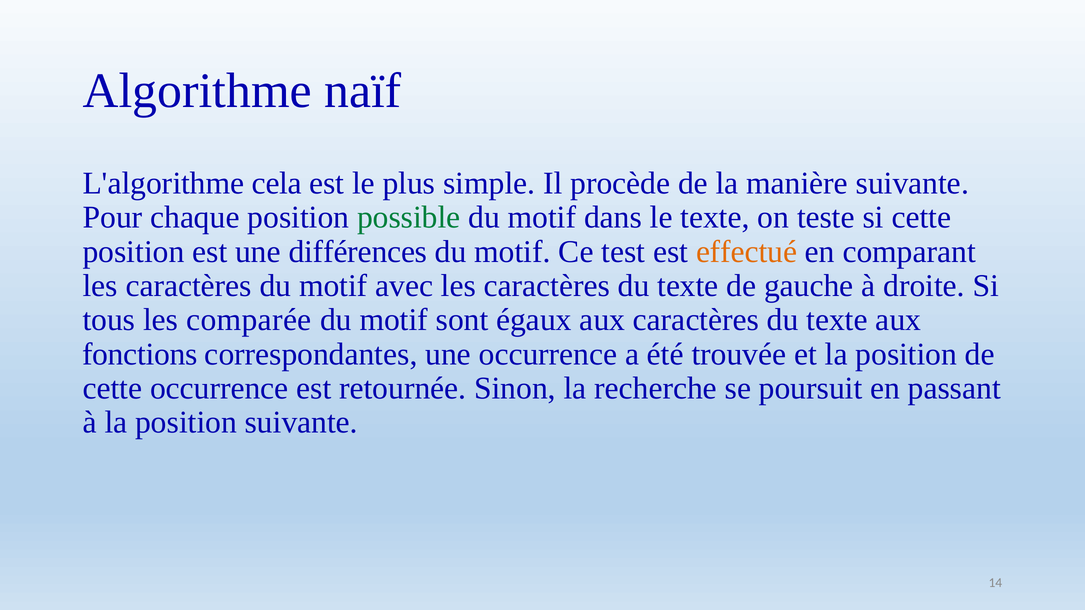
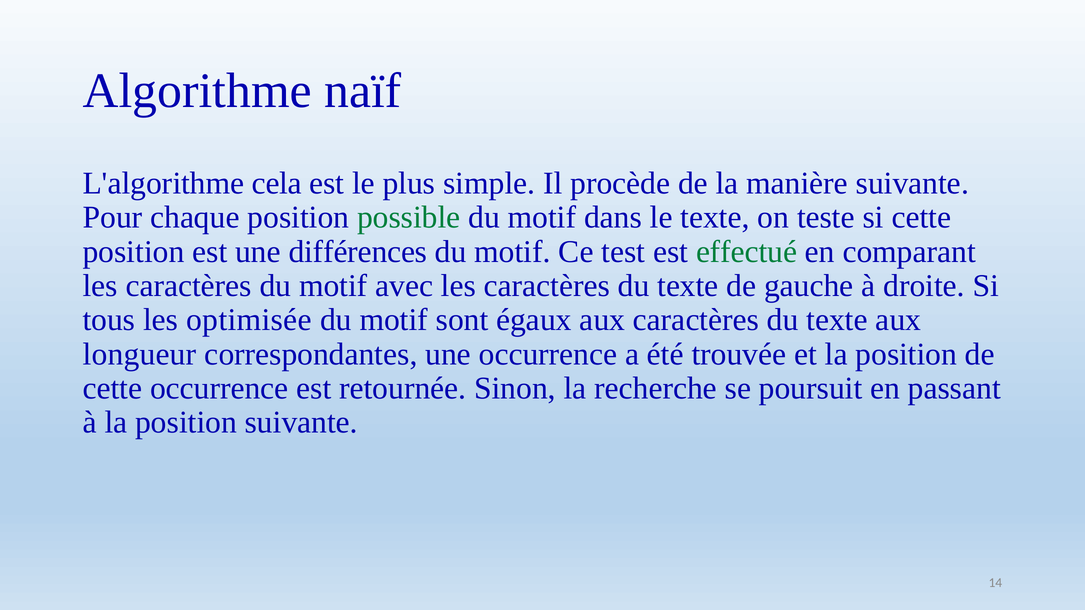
effectué colour: orange -> green (747, 252)
comparée: comparée -> optimisée (249, 320)
fonctions: fonctions -> longueur (140, 354)
